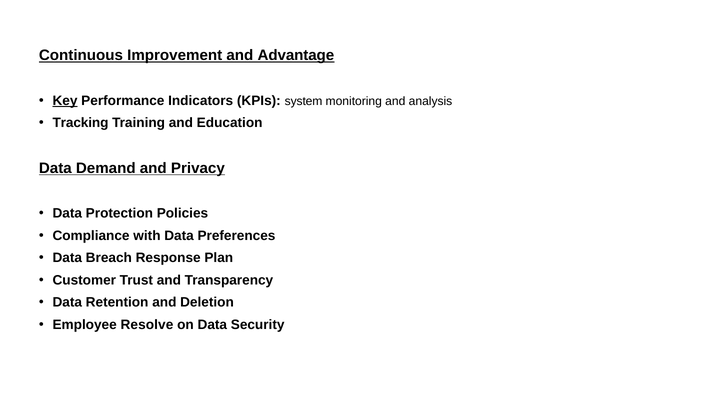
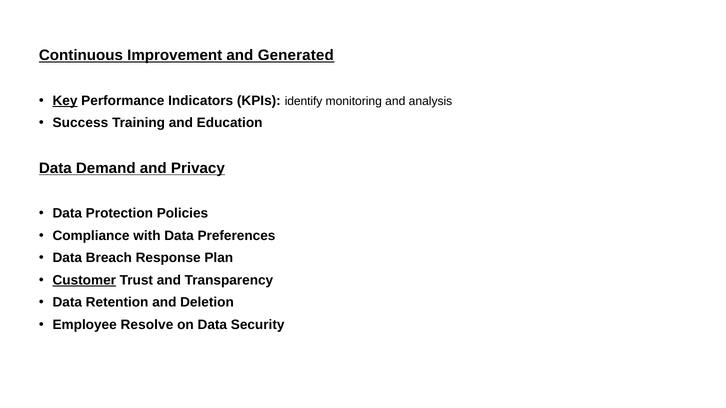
Advantage: Advantage -> Generated (296, 55)
system: system -> identify (304, 101)
Tracking: Tracking -> Success (80, 123)
Customer underline: none -> present (84, 280)
